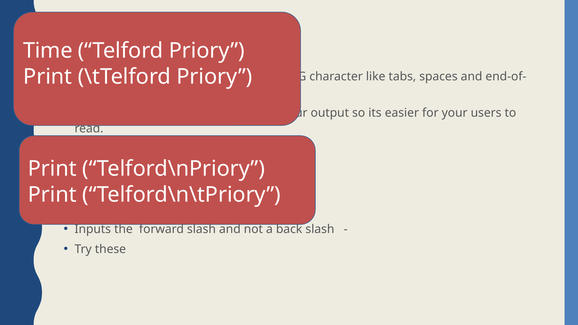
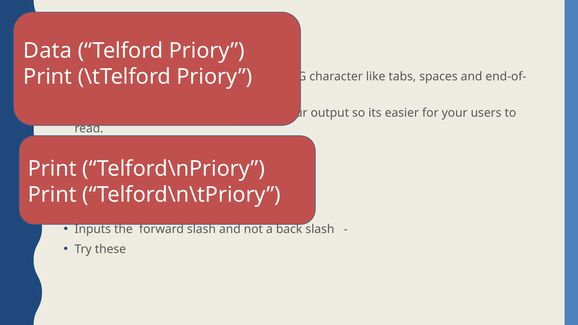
Time: Time -> Data (48, 51)
